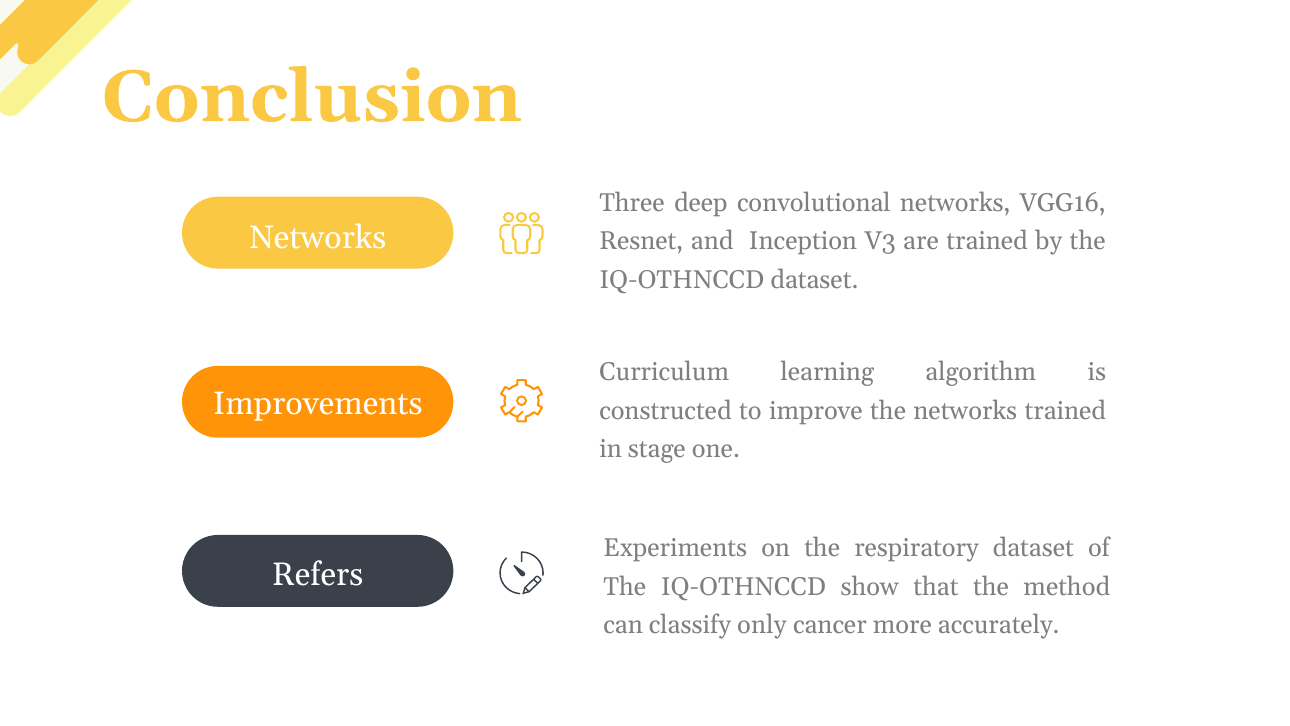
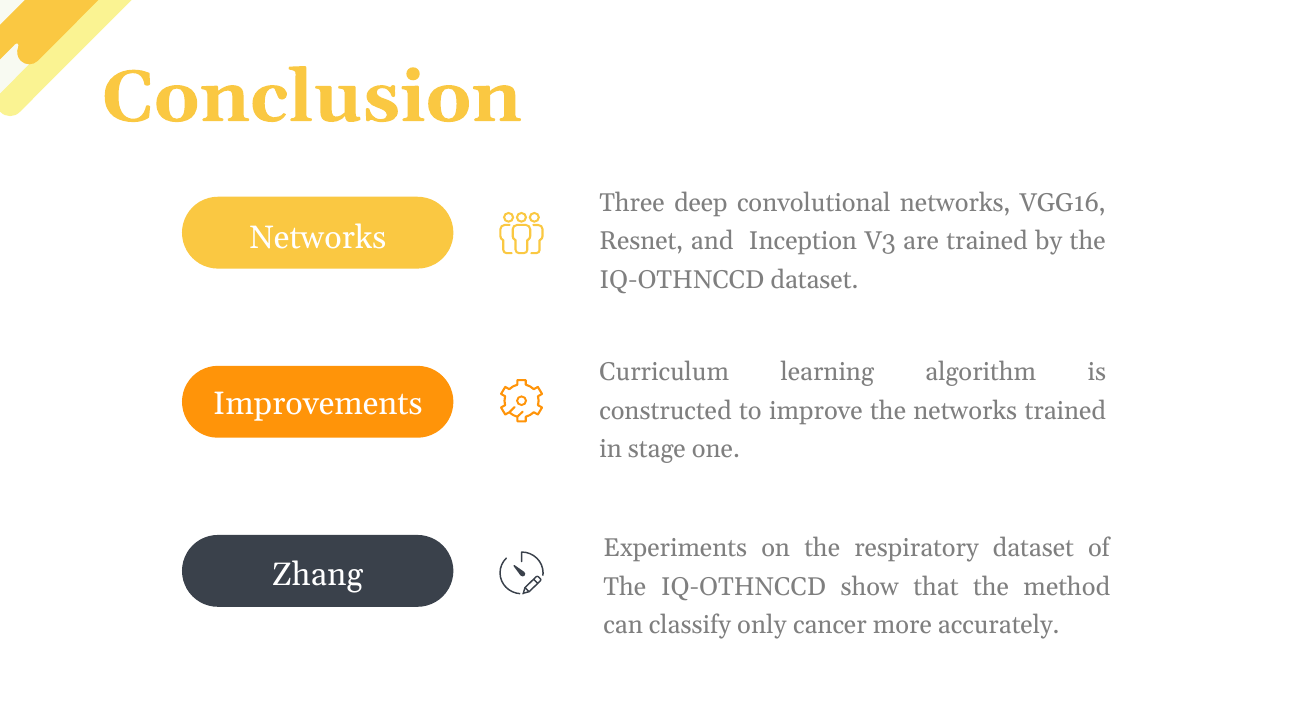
Refers: Refers -> Zhang (318, 575)
